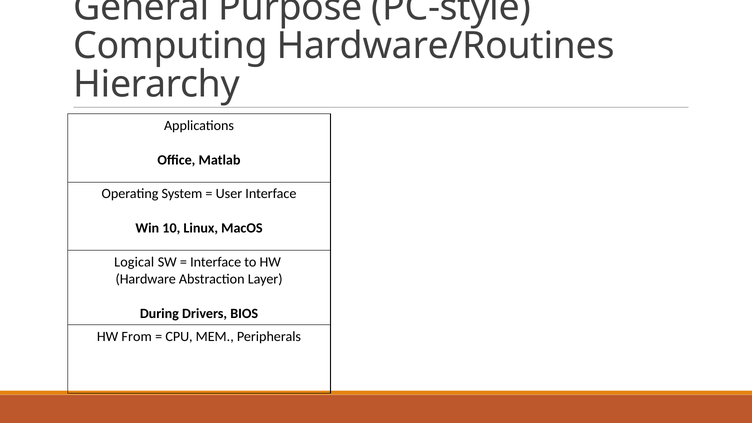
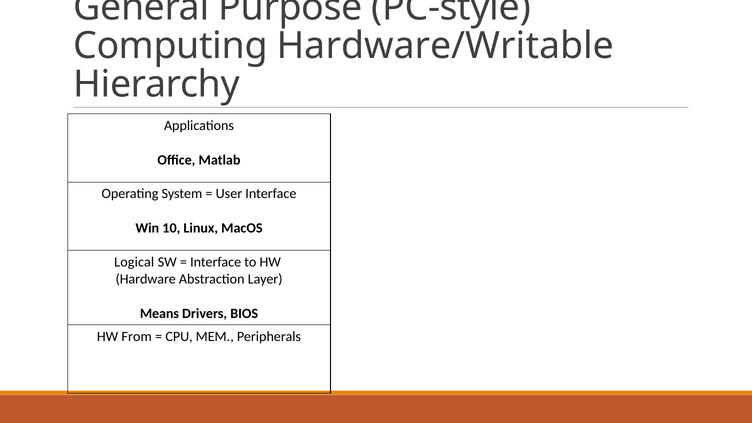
Hardware/Routines: Hardware/Routines -> Hardware/Writable (445, 46)
During: During -> Means (159, 314)
